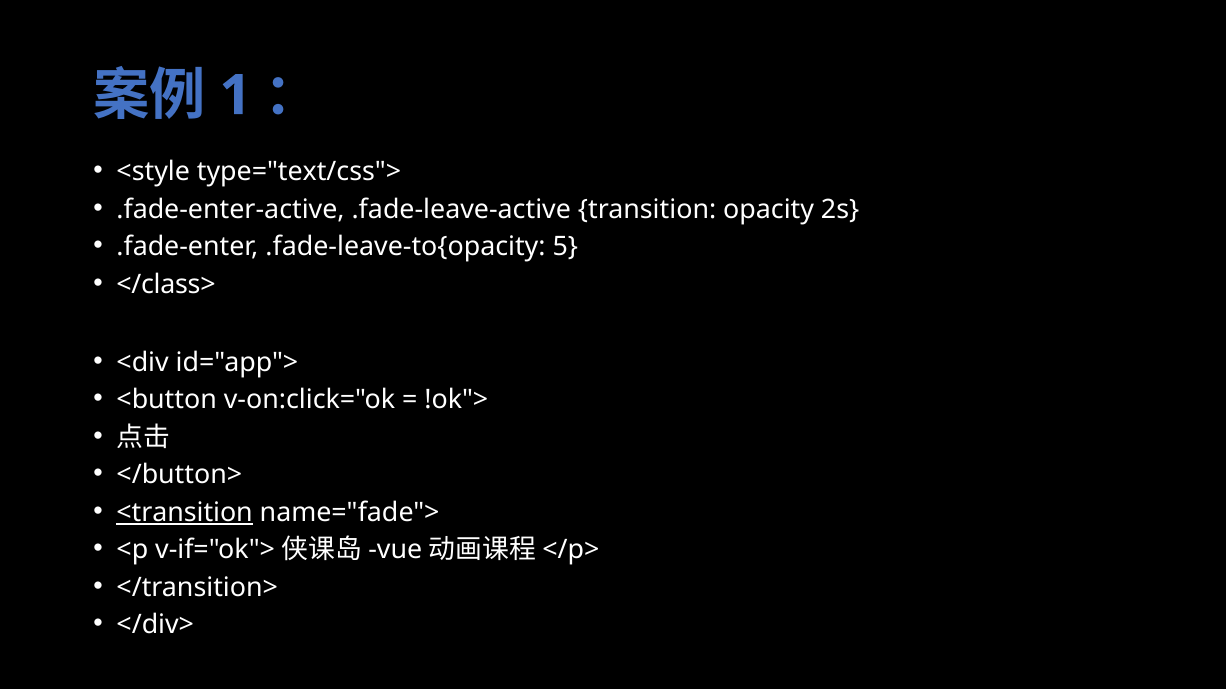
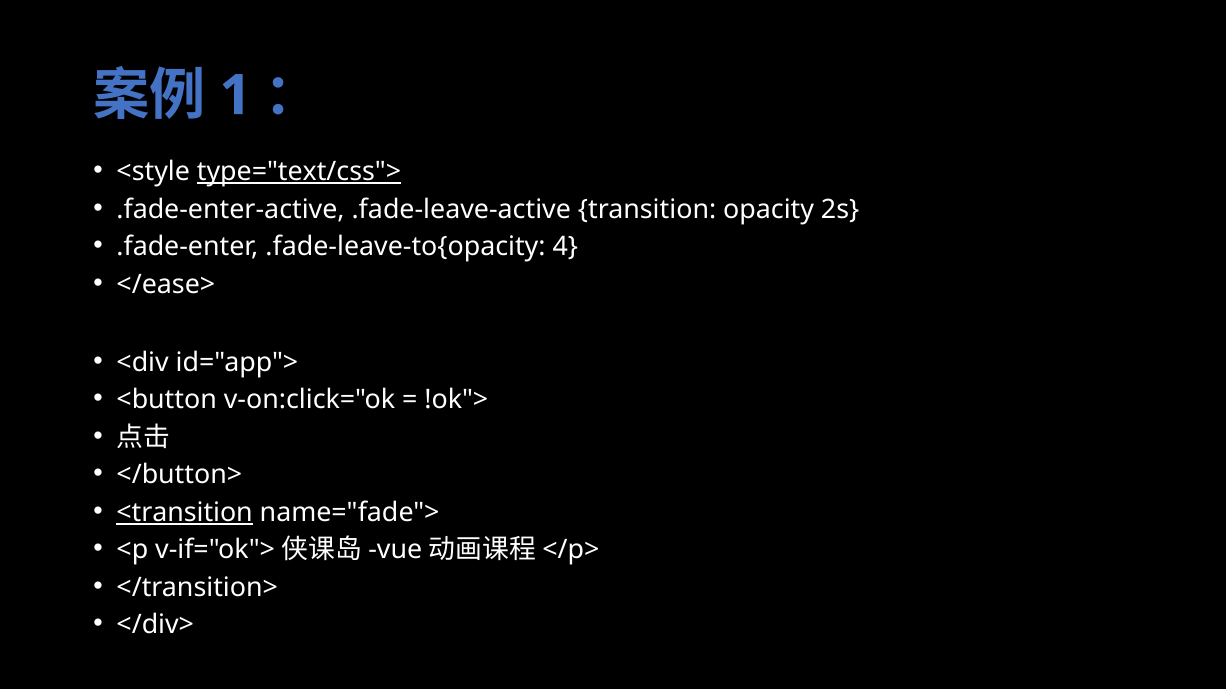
type="text/css"> underline: none -> present (299, 172)
5: 5 -> 4 (565, 247)
</class>: </class> -> </ease> (166, 285)
